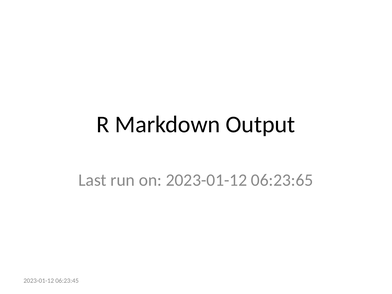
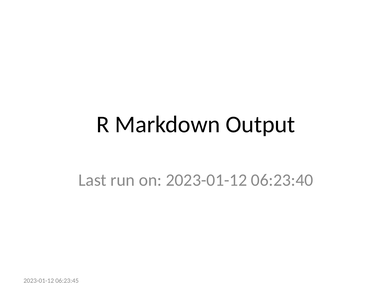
06:23:65: 06:23:65 -> 06:23:40 (282, 180)
